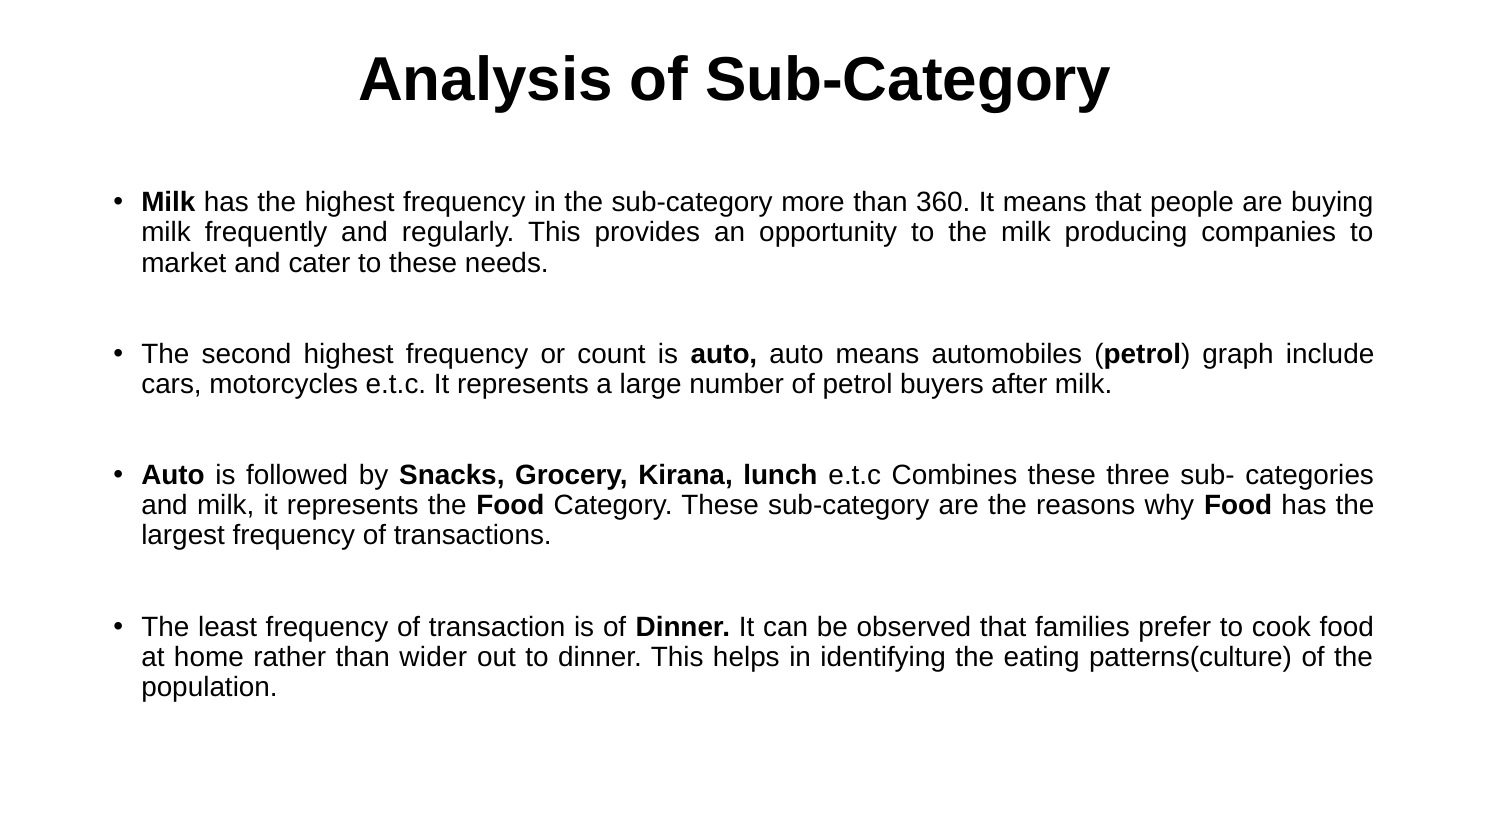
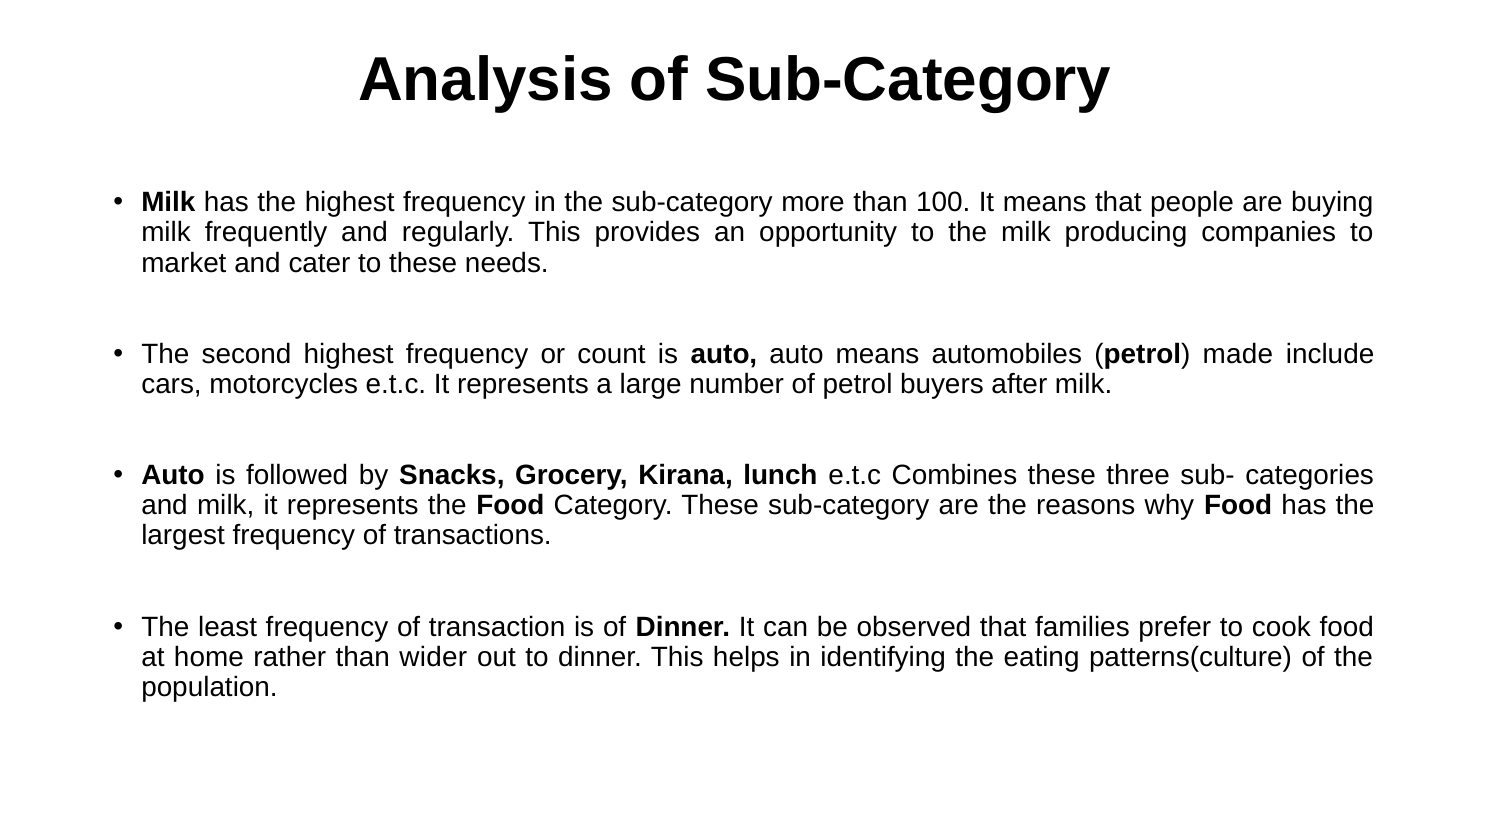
360: 360 -> 100 (943, 203)
graph: graph -> made (1238, 354)
